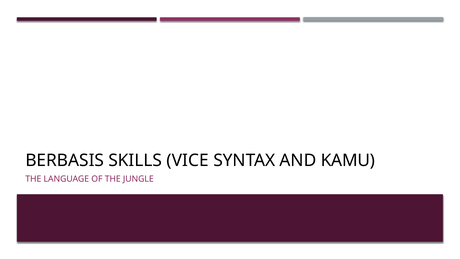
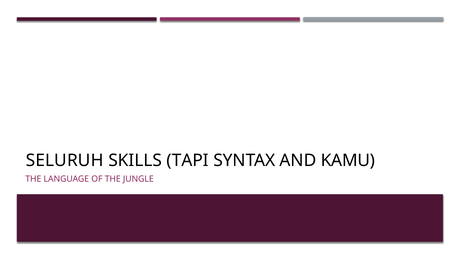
BERBASIS: BERBASIS -> SELURUH (65, 160)
VICE: VICE -> TAPI (188, 160)
